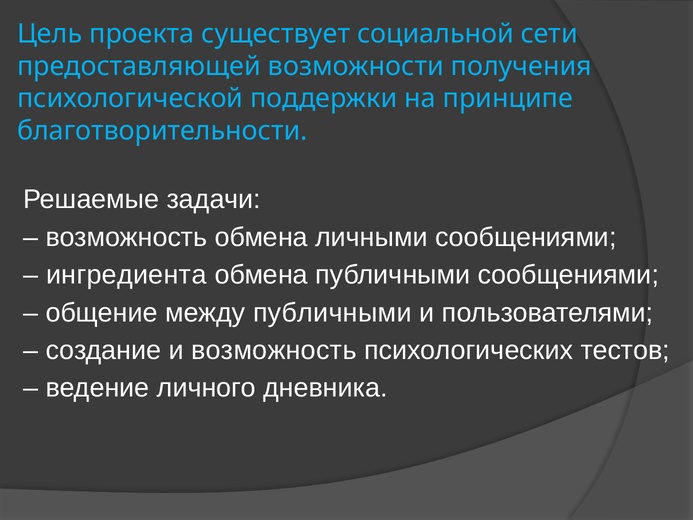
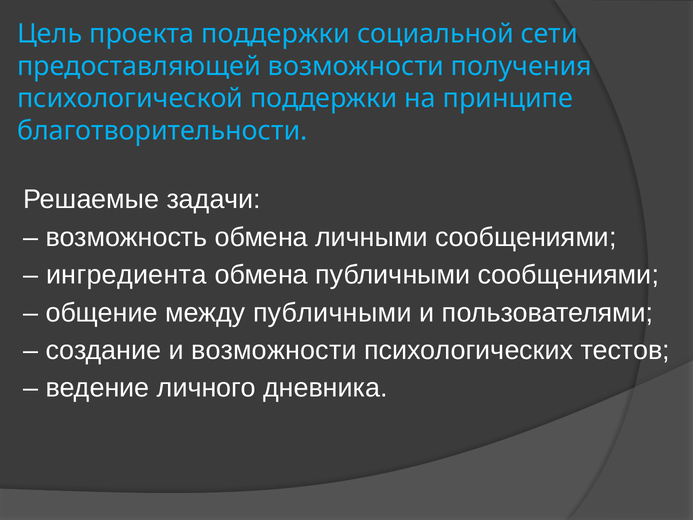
проекта существует: существует -> поддержки (276, 34)
и возможность: возможность -> возможности (274, 350)
